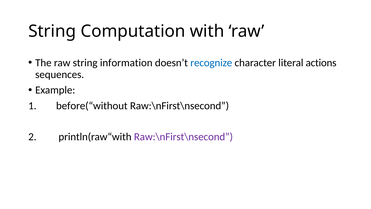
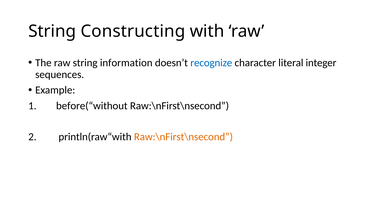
Computation: Computation -> Constructing (133, 31)
actions: actions -> integer (321, 63)
Raw:\nFirst\nsecond colour: purple -> orange (183, 137)
